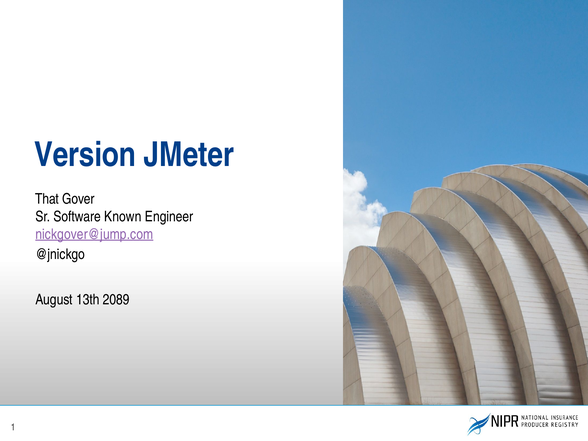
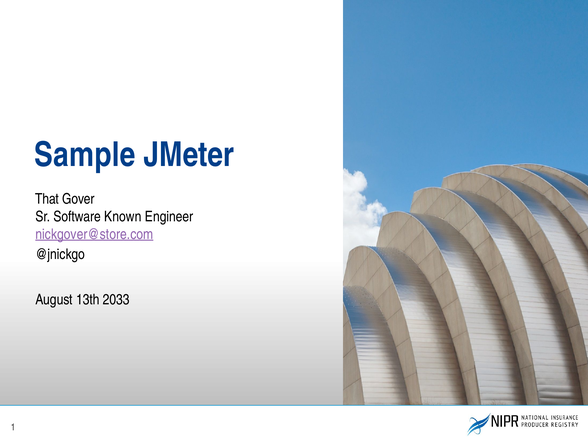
Version: Version -> Sample (85, 155)
nickgover@jump.com: nickgover@jump.com -> nickgover@store.com (94, 234)
2089: 2089 -> 2033 (116, 300)
